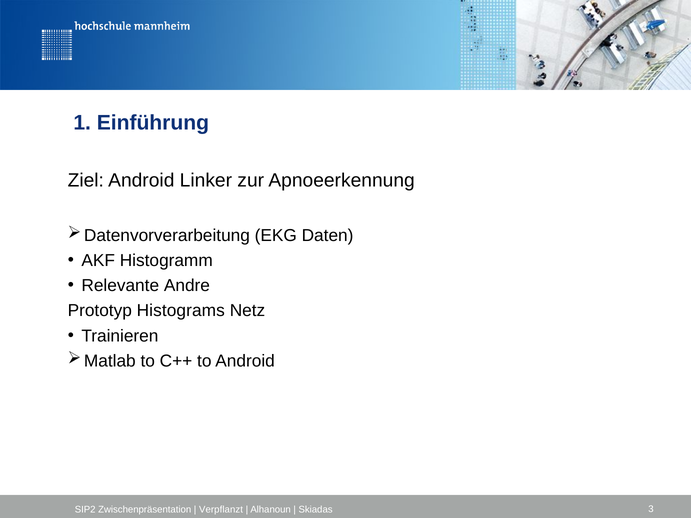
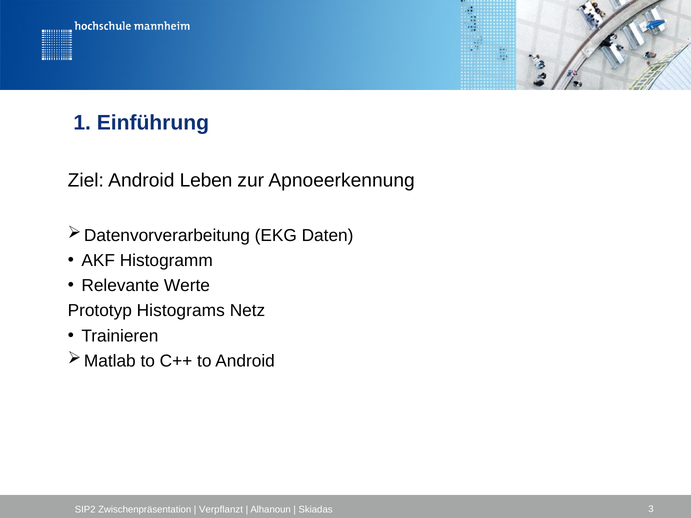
Linker: Linker -> Leben (206, 180)
Andre: Andre -> Werte (187, 286)
